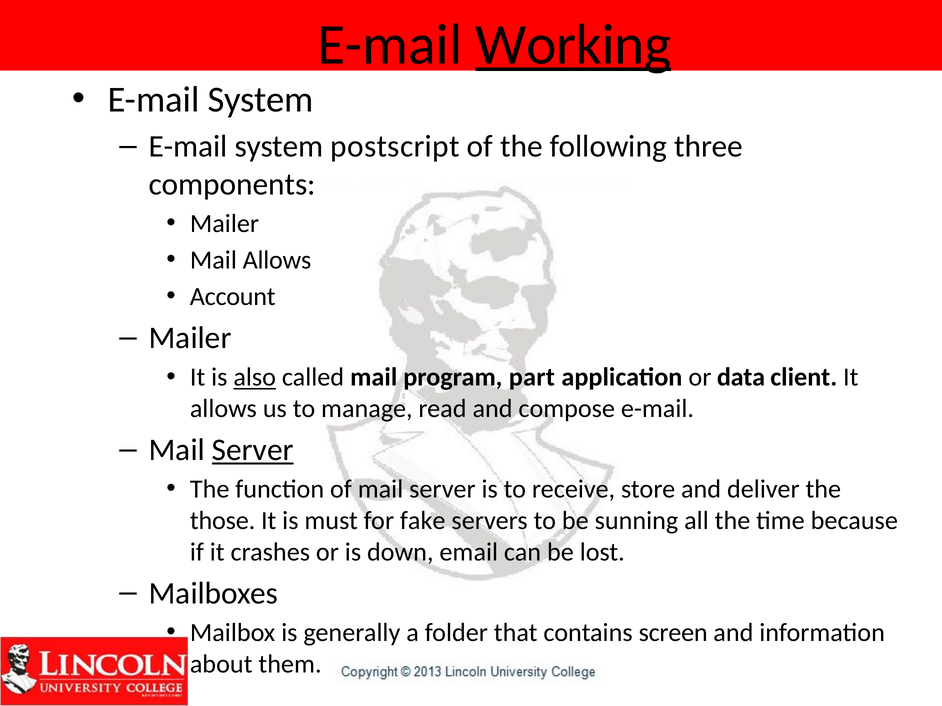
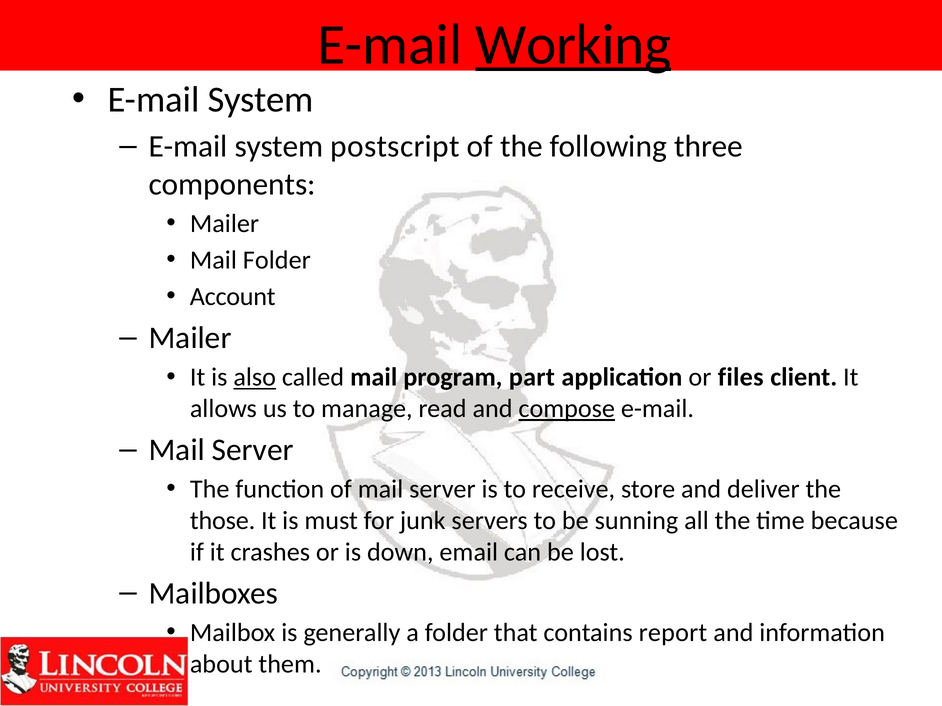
Mail Allows: Allows -> Folder (277, 260)
data: data -> files (741, 378)
compose underline: none -> present (567, 409)
Server underline: present -> none (253, 450)
fake: fake -> junk (423, 521)
screen: screen -> report (673, 633)
